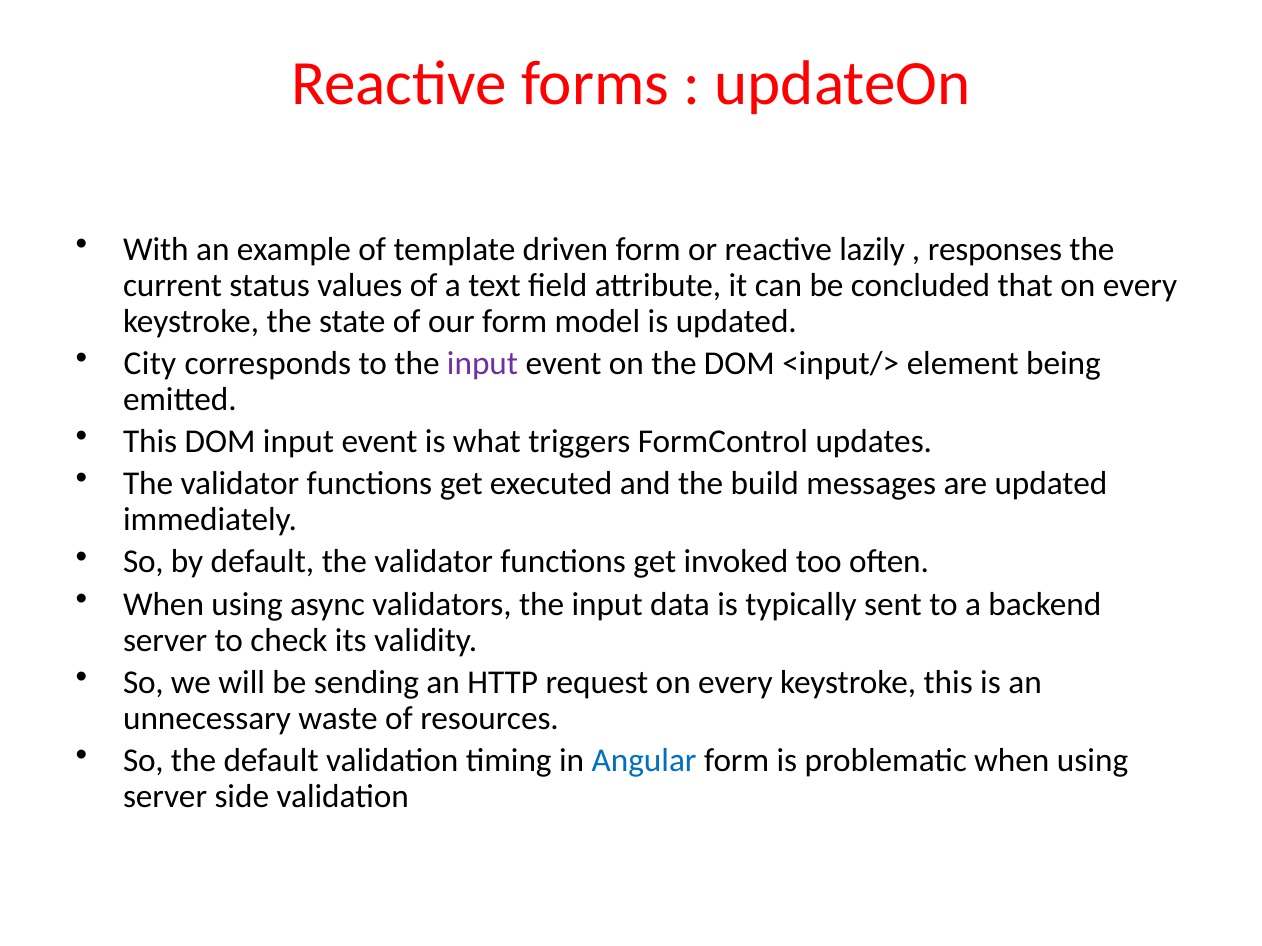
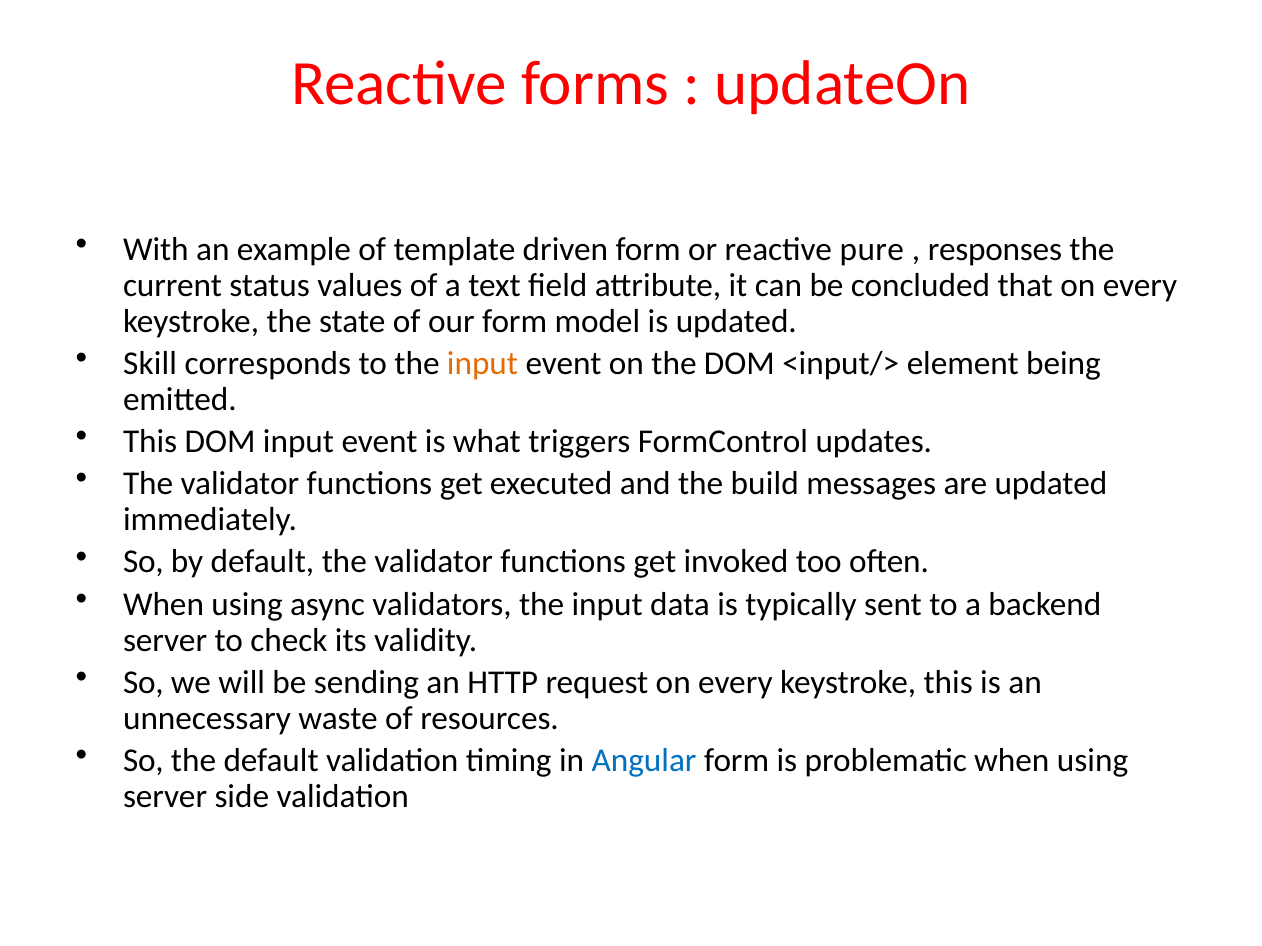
lazily: lazily -> pure (872, 249)
City: City -> Skill (150, 364)
input colour: purple -> orange (483, 364)
